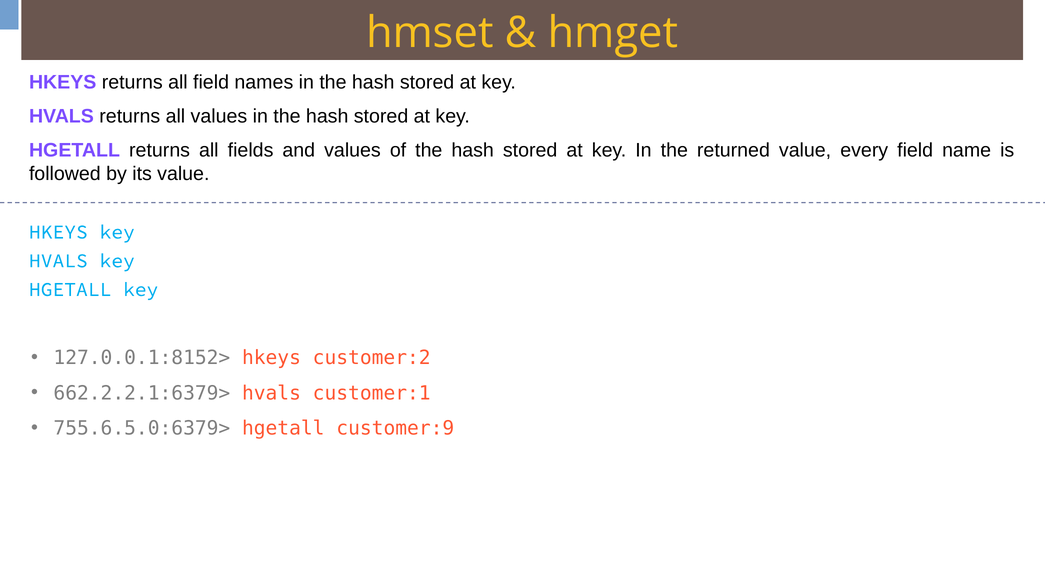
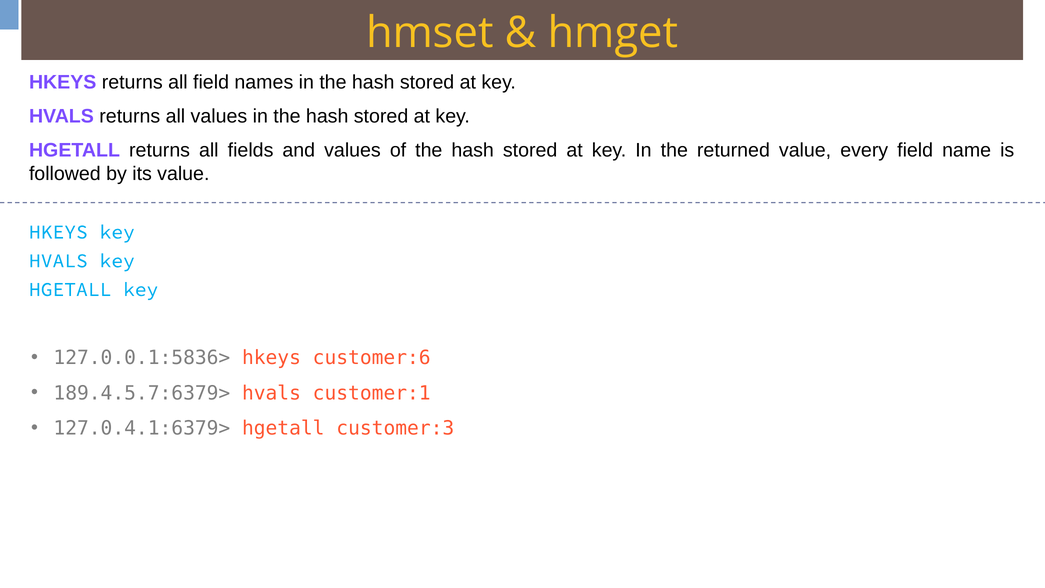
127.0.0.1:8152>: 127.0.0.1:8152> -> 127.0.0.1:5836> (142, 358)
customer:2: customer:2 -> customer:6 (372, 358)
662.2.2.1:6379>: 662.2.2.1:6379> -> 189.4.5.7:6379> (142, 393)
755.6.5.0:6379>: 755.6.5.0:6379> -> 127.0.4.1:6379> (142, 428)
customer:9: customer:9 -> customer:3 (395, 428)
